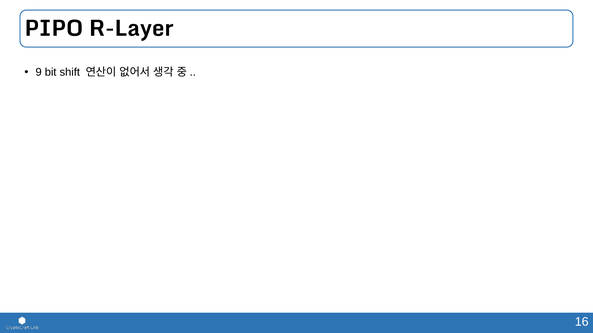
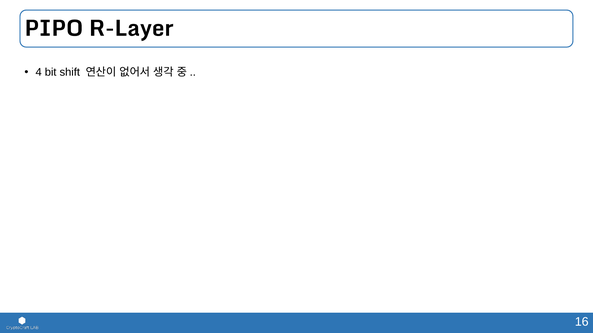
9: 9 -> 4 (39, 72)
